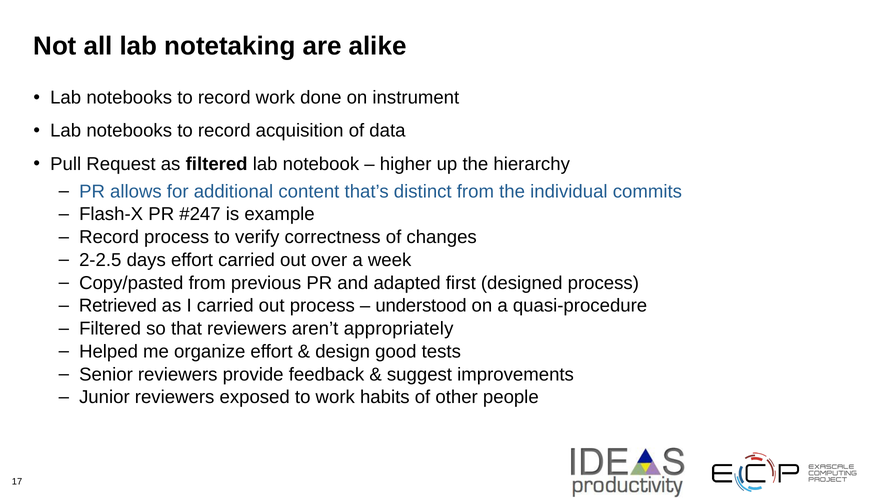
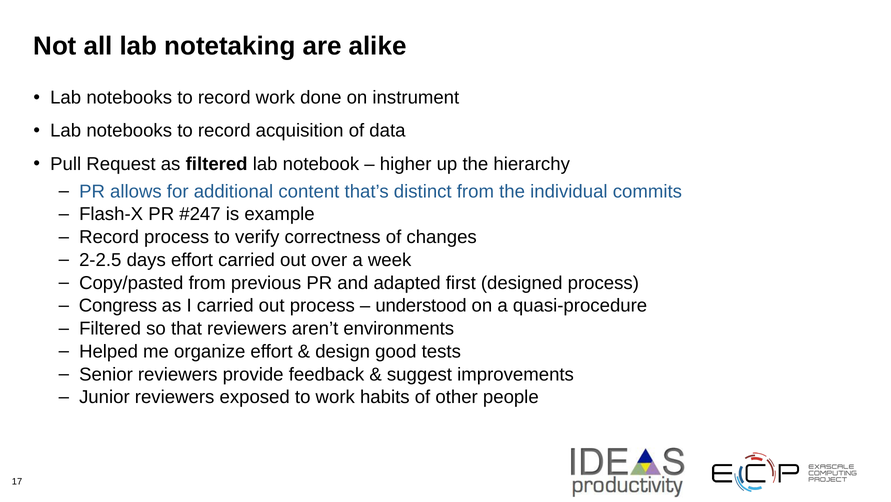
Retrieved: Retrieved -> Congress (118, 305)
appropriately: appropriately -> environments (399, 328)
